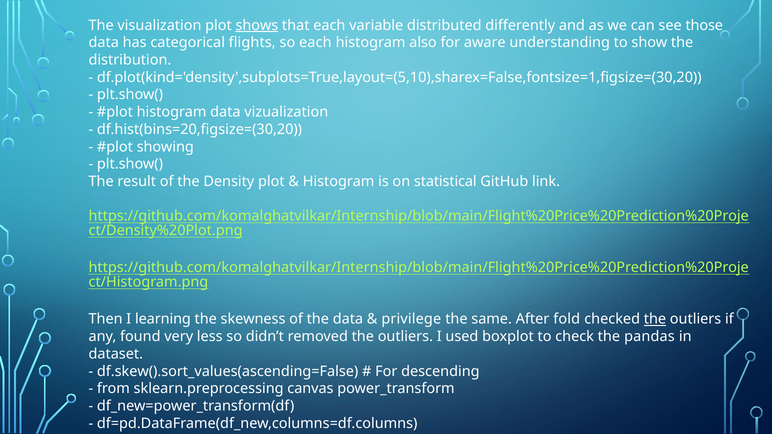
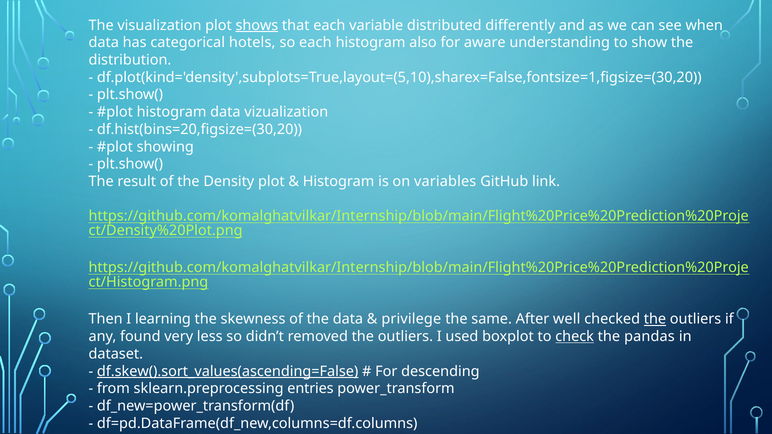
those: those -> when (704, 25)
flights: flights -> hotels (252, 43)
statistical: statistical -> variables (445, 182)
fold: fold -> well (567, 319)
check underline: none -> present (575, 337)
df.skew().sort_values(ascending=False underline: none -> present (228, 372)
canvas: canvas -> entries (311, 389)
